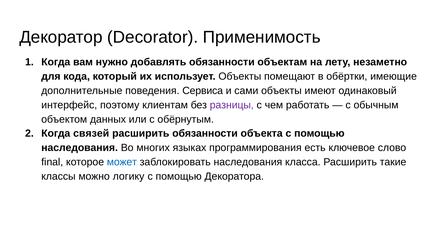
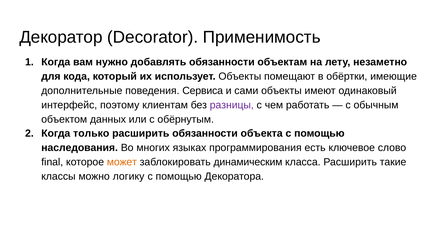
связей: связей -> только (91, 134)
может colour: blue -> orange (122, 162)
заблокировать наследования: наследования -> динамическим (248, 162)
